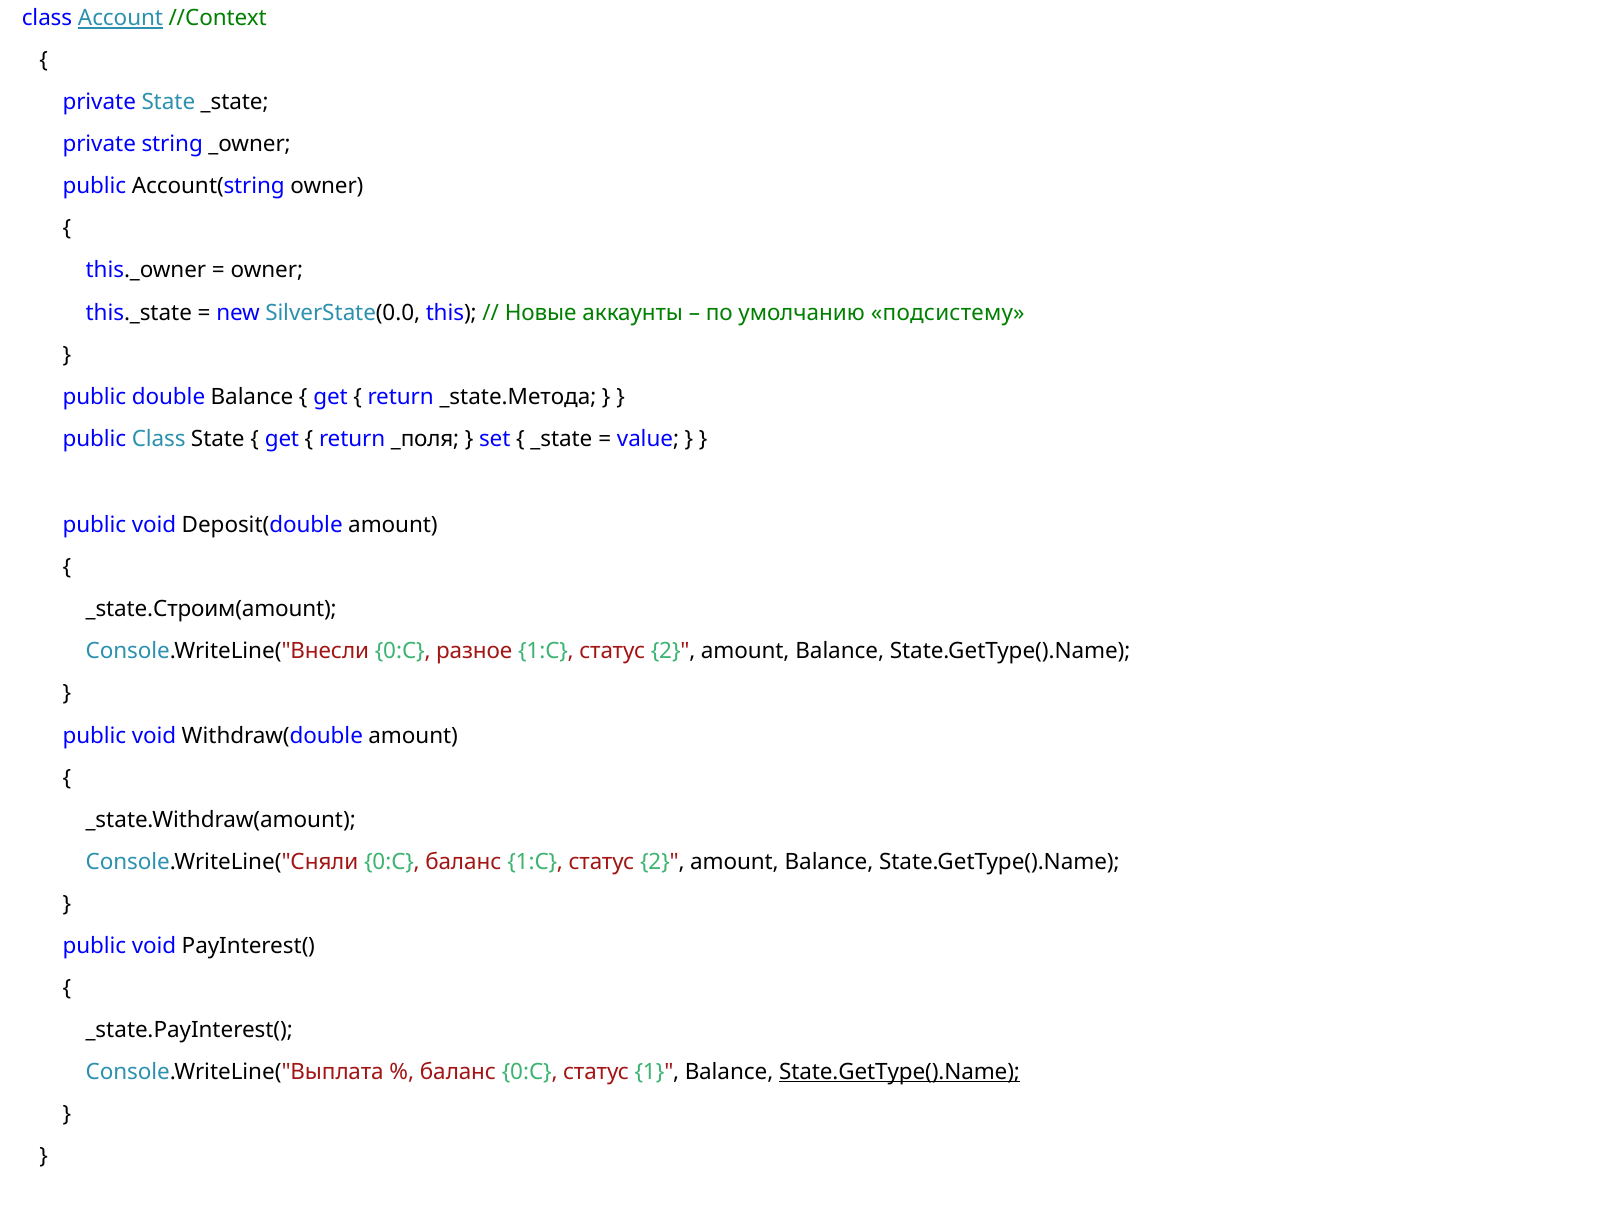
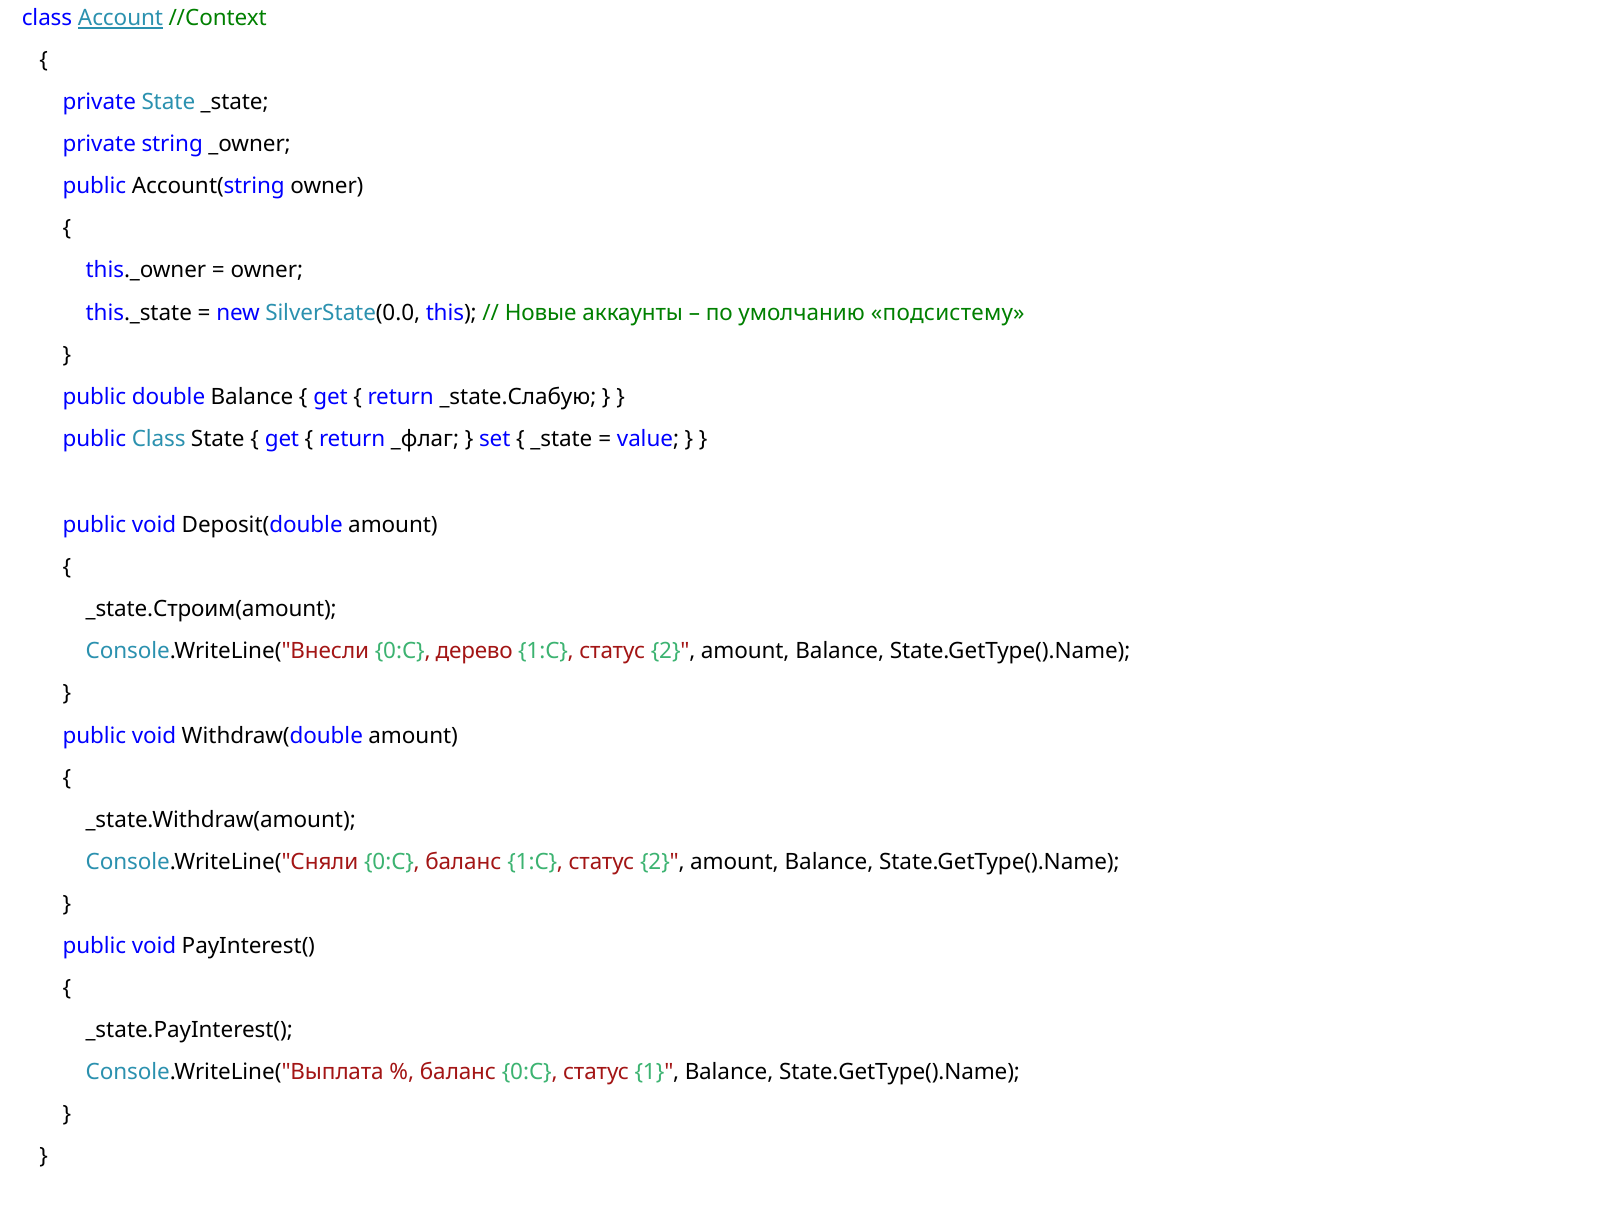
_state.Метода: _state.Метода -> _state.Слабую (518, 397)
_поля: _поля -> _флаг (425, 439)
разное: разное -> дерево (474, 651)
State.GetType().Name underline: present -> none (900, 1072)
